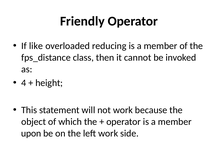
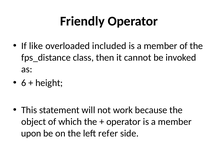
reducing: reducing -> included (109, 46)
4: 4 -> 6 (24, 83)
left work: work -> refer (108, 133)
